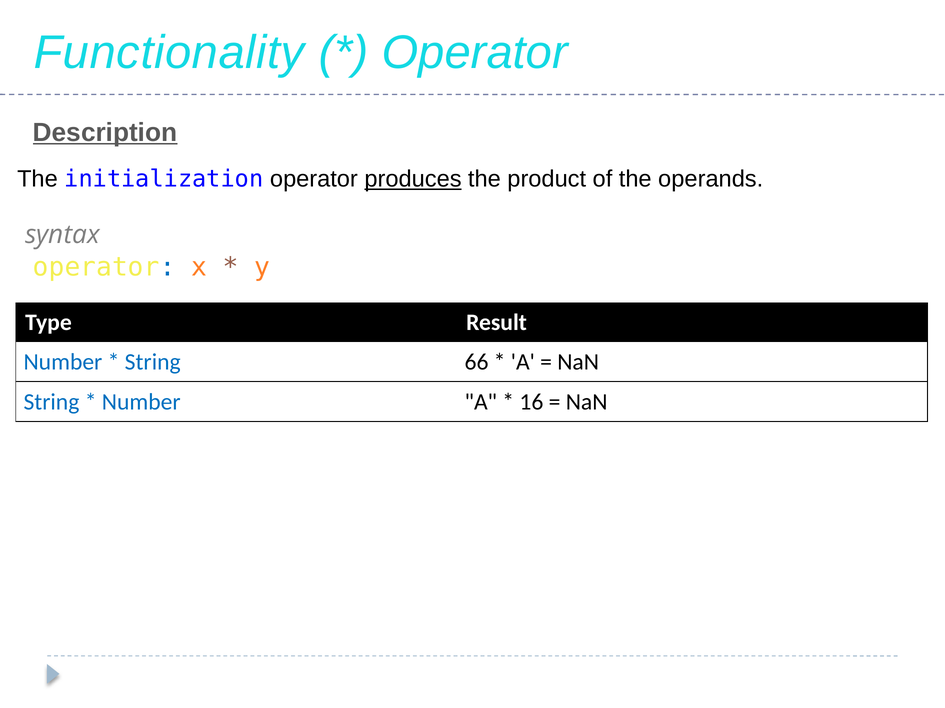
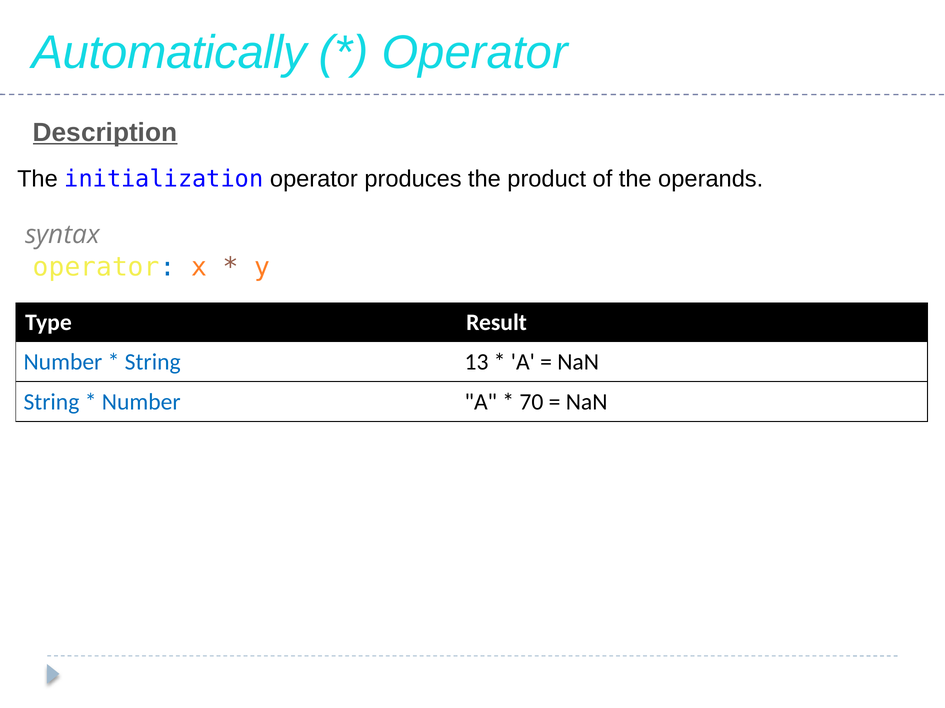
Functionality: Functionality -> Automatically (170, 53)
produces underline: present -> none (413, 179)
66: 66 -> 13 (477, 362)
16: 16 -> 70 (531, 402)
